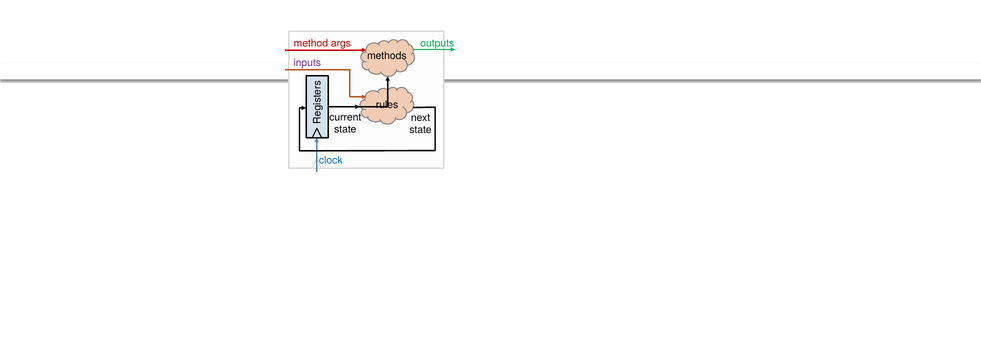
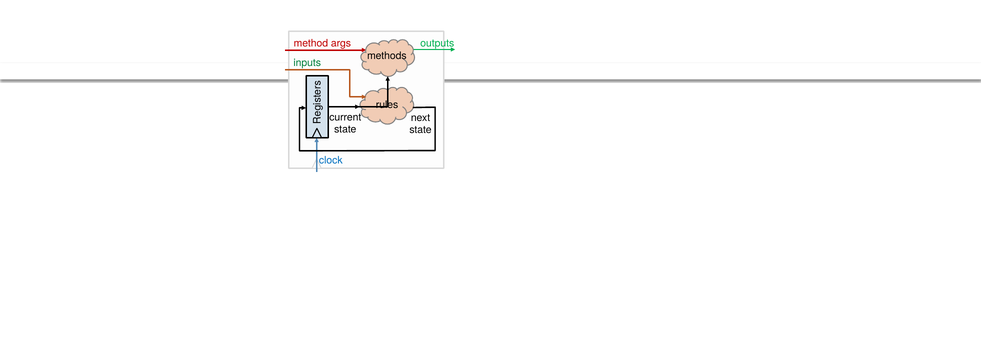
inputs colour: purple -> green (307, 63)
